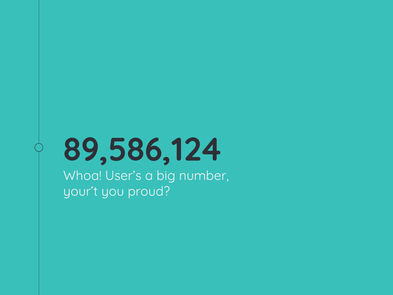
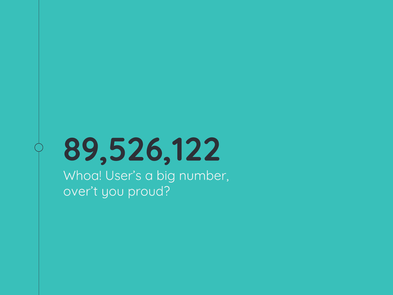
89,586,124: 89,586,124 -> 89,526,122 (142, 150)
your’t: your’t -> over’t (80, 191)
